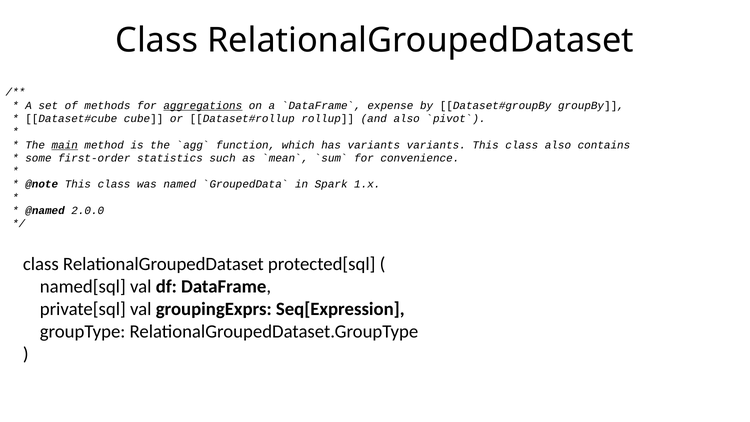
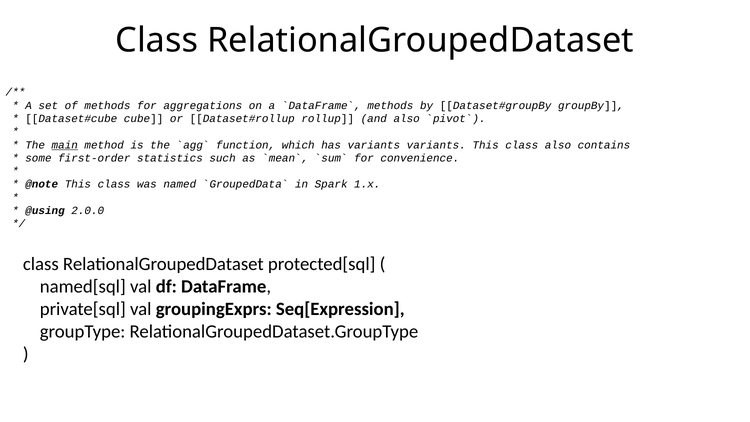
aggregations underline: present -> none (203, 105)
expense: expense -> methods (390, 105)
@named: @named -> @using (45, 211)
